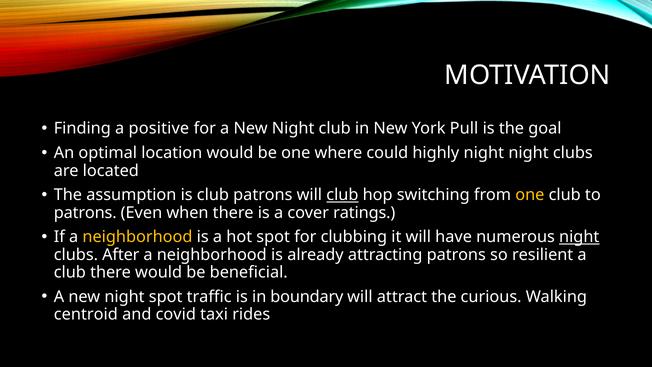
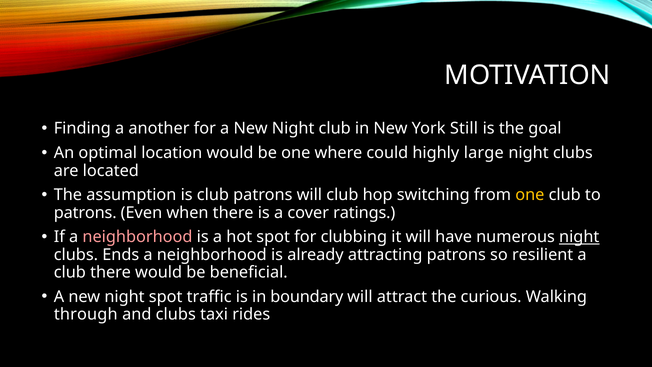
positive: positive -> another (159, 129)
Pull: Pull -> Still (464, 129)
highly night: night -> large (484, 153)
club underline: present -> none (342, 195)
neighborhood colour: yellow -> pink (137, 237)
After: After -> Ends (121, 254)
centroid: centroid -> through (86, 314)
and covid: covid -> clubs (176, 314)
